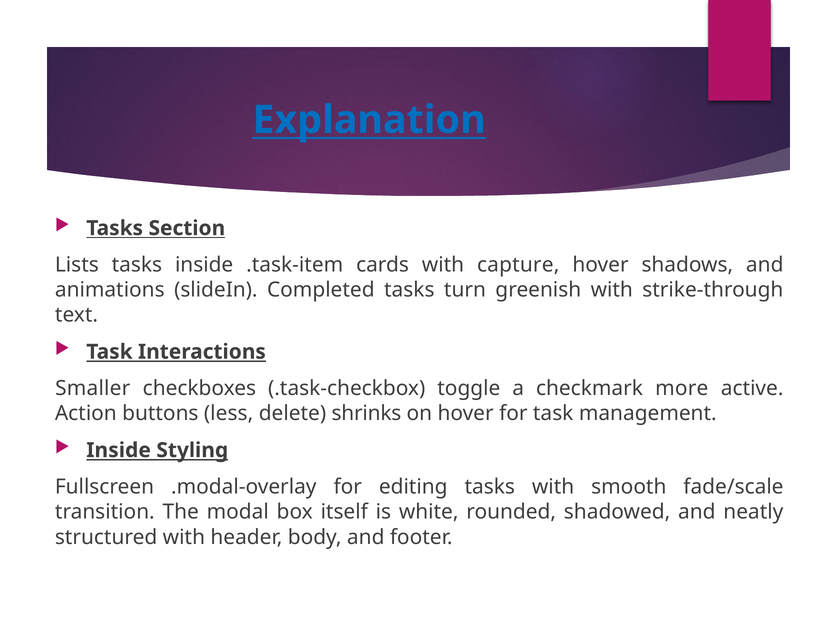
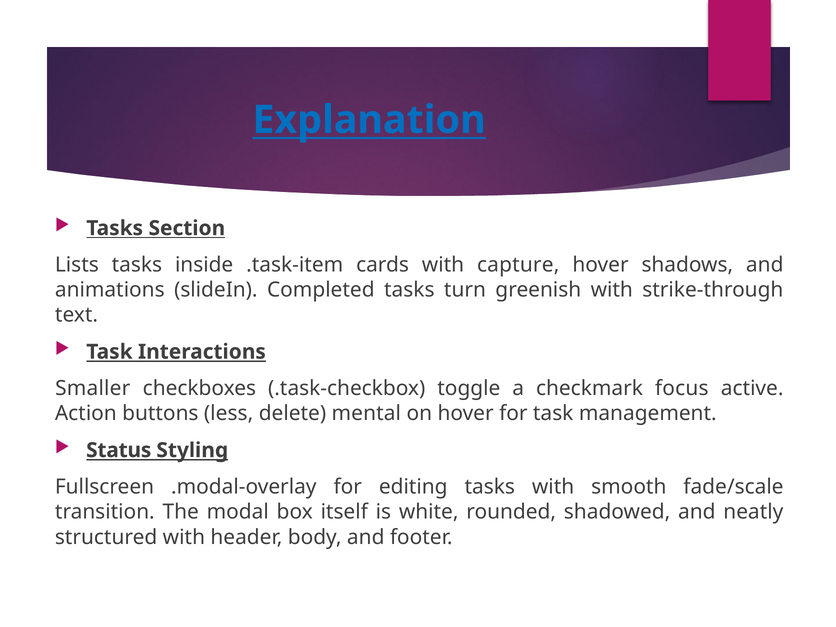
more: more -> focus (682, 388)
shrinks: shrinks -> mental (366, 414)
Inside: Inside -> Status (119, 450)
